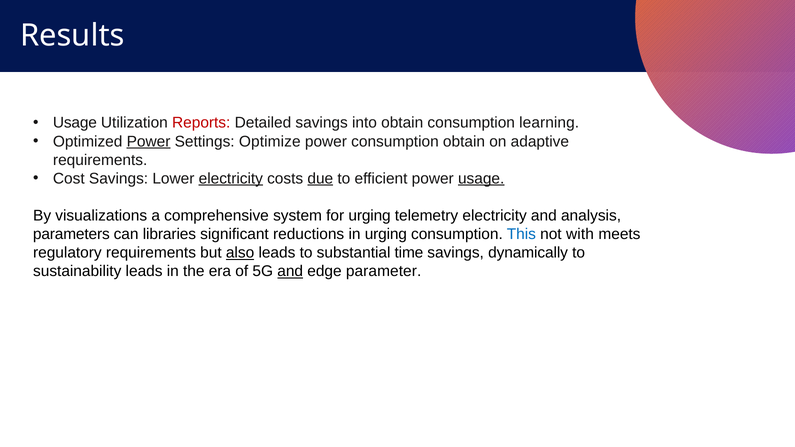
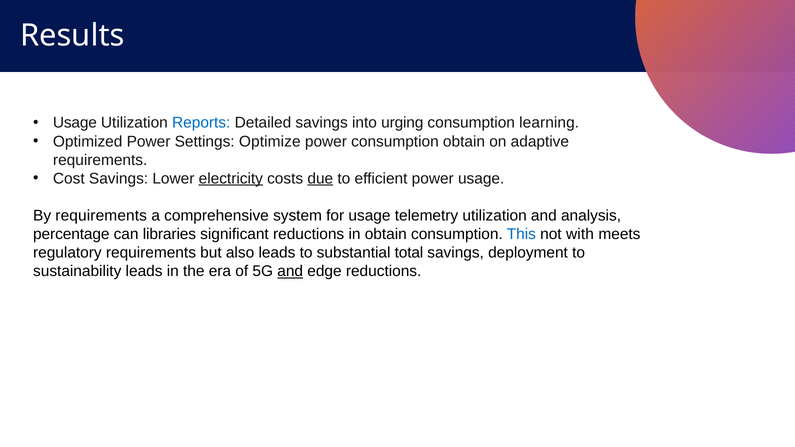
Reports colour: red -> blue (201, 123)
into obtain: obtain -> urging (402, 123)
Power underline: present -> none (149, 141)
usage underline: present -> none (481, 179)
By visualizations: visualizations -> requirements (101, 216)
for urging: urging -> usage (370, 216)
telemetry electricity: electricity -> utilization (495, 216)
parameters: parameters -> percentage (71, 234)
in urging: urging -> obtain (386, 234)
also underline: present -> none (240, 253)
time: time -> total (409, 253)
dynamically: dynamically -> deployment (528, 253)
edge parameter: parameter -> reductions (384, 271)
